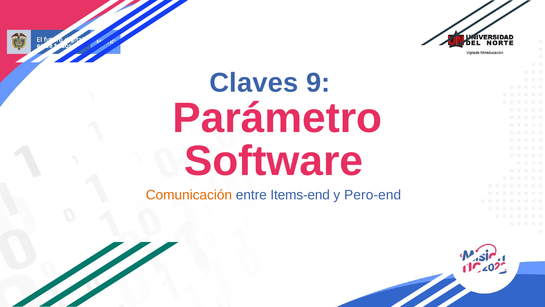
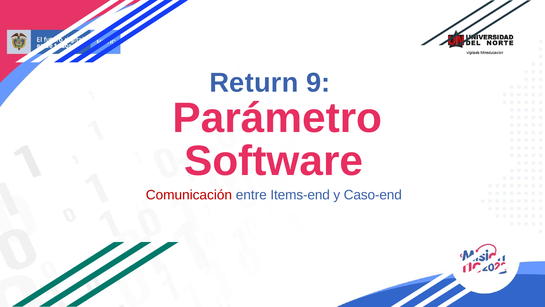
Claves: Claves -> Return (254, 83)
Comunicación colour: orange -> red (189, 195)
Pero-end: Pero-end -> Caso-end (373, 195)
